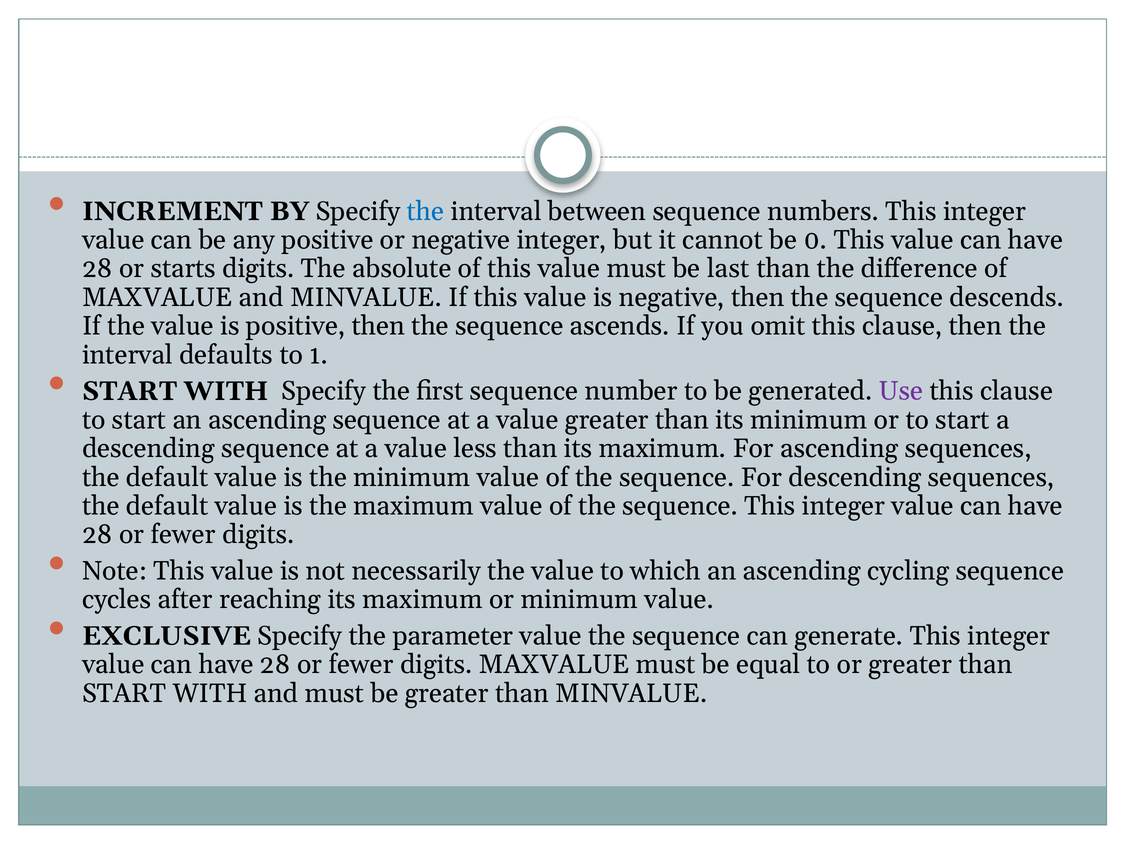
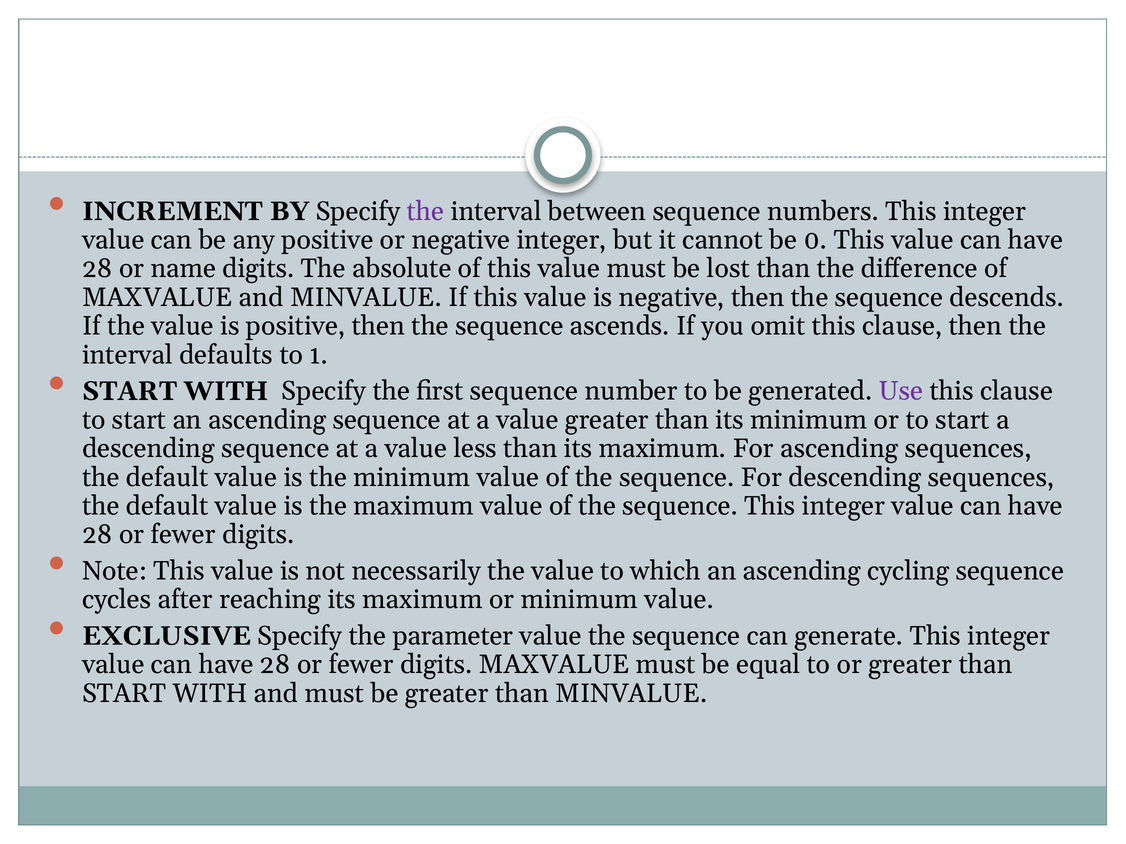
the colour: blue -> purple (426, 211)
starts: starts -> name (183, 269)
last: last -> lost (728, 269)
